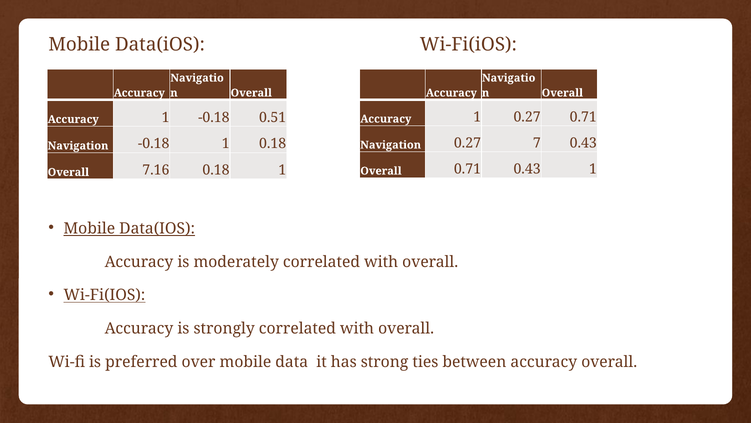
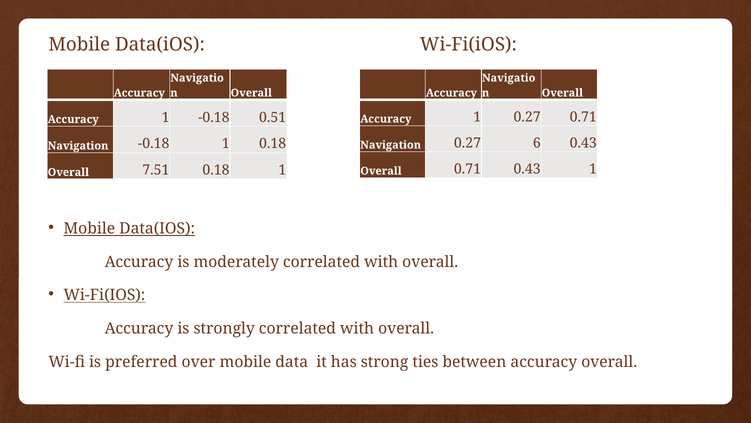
7: 7 -> 6 (537, 143)
7.16: 7.16 -> 7.51 (156, 170)
